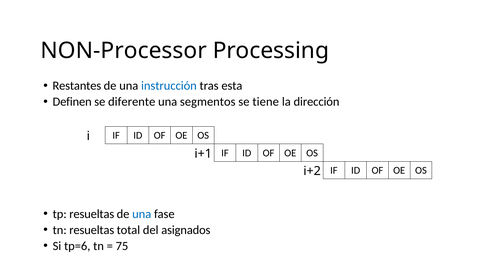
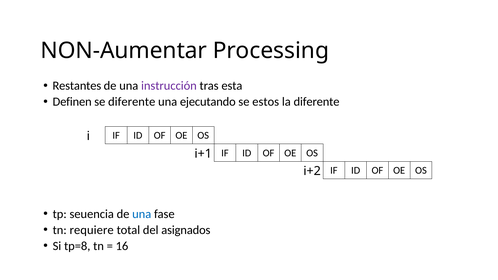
NON-Processor: NON-Processor -> NON-Aumentar (124, 51)
instrucción colour: blue -> purple (169, 86)
segmentos: segmentos -> ejecutando (208, 102)
tiene: tiene -> estos (266, 102)
la dirección: dirección -> diferente (317, 102)
tp resueltas: resueltas -> seuencia (92, 214)
tn resueltas: resueltas -> requiere (92, 230)
tp=6: tp=6 -> tp=8 (77, 246)
75: 75 -> 16 (122, 246)
